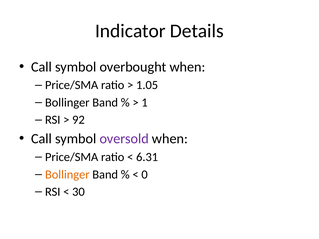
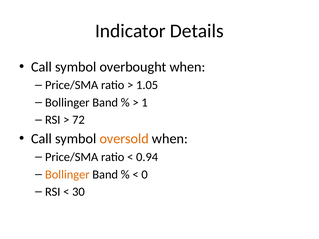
92: 92 -> 72 (78, 120)
oversold colour: purple -> orange (124, 139)
6.31: 6.31 -> 0.94 (147, 157)
